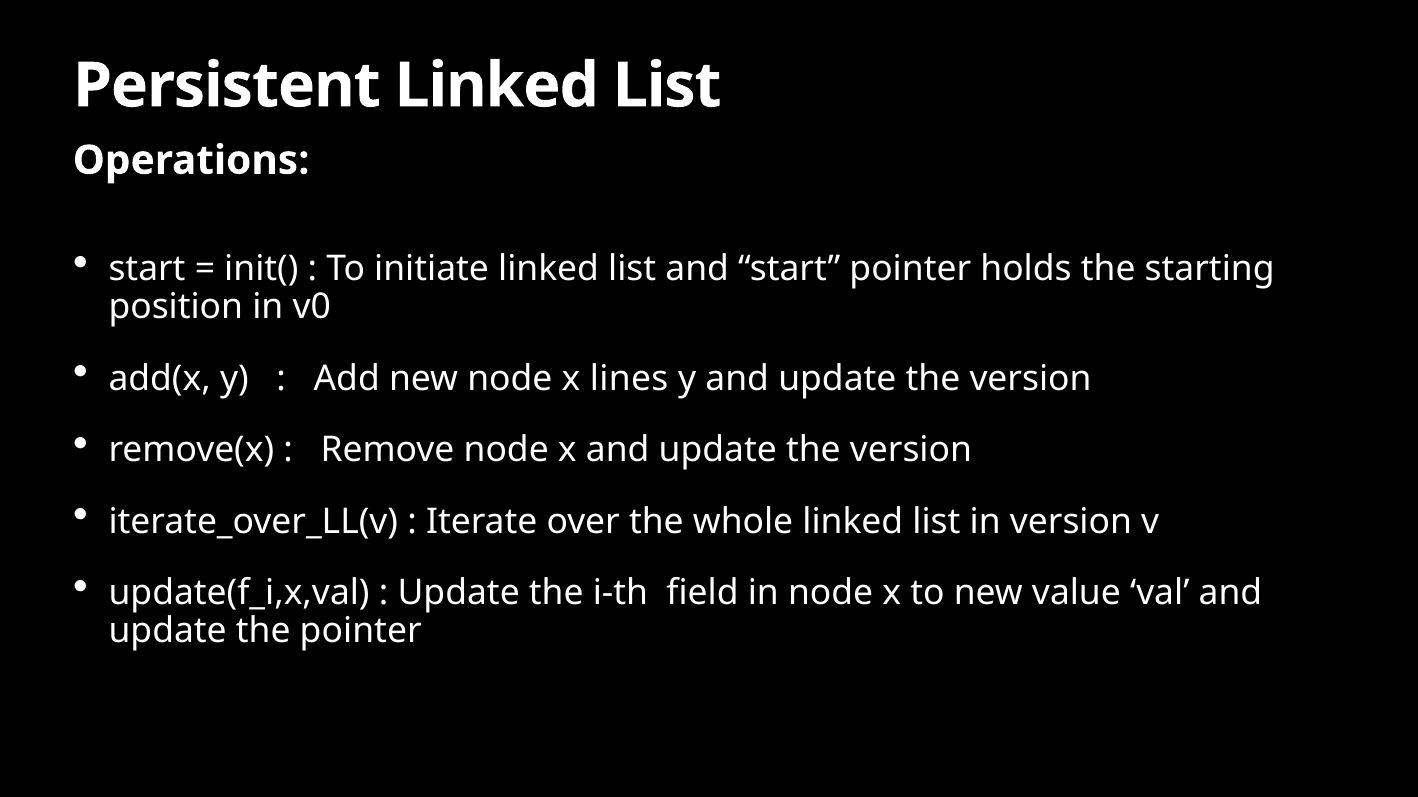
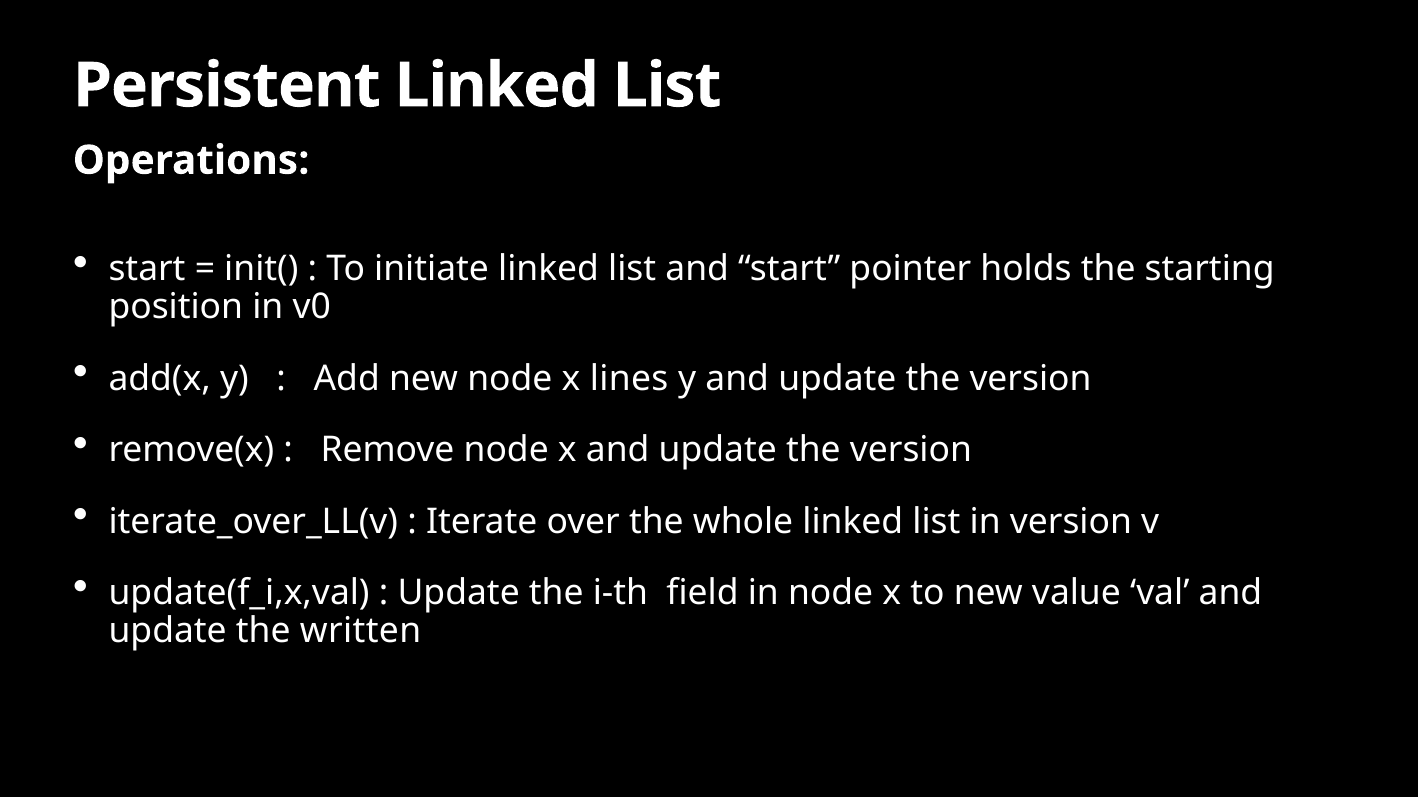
the pointer: pointer -> written (361, 632)
